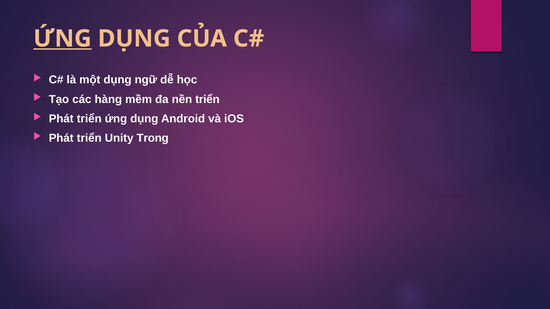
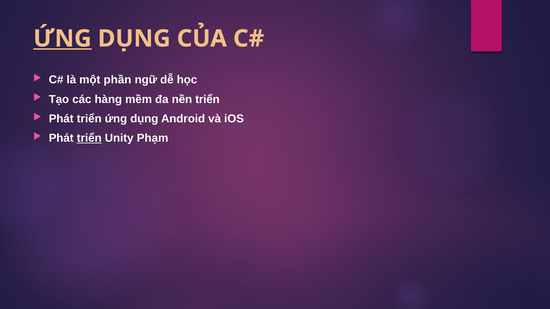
một dụng: dụng -> phần (118, 80)
triển underline: none -> present (89, 138)
Trong: Trong -> Phạm (153, 138)
